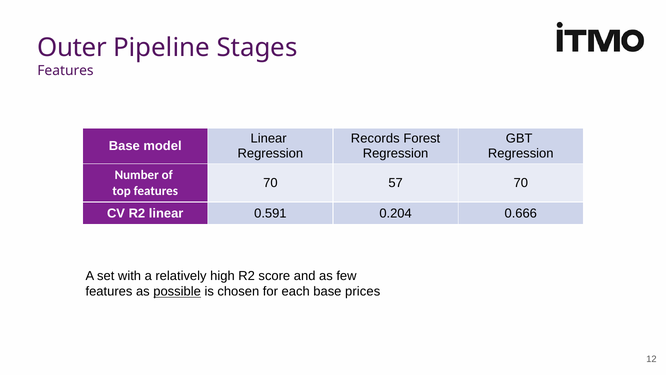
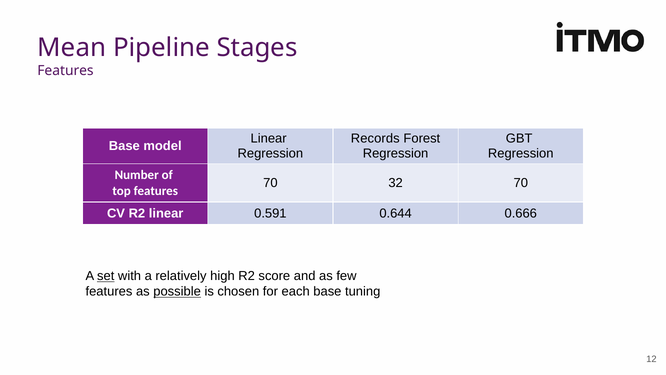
Outer: Outer -> Mean (72, 48)
57: 57 -> 32 (396, 183)
0.204: 0.204 -> 0.644 (396, 213)
set underline: none -> present (106, 276)
prices: prices -> tuning (363, 291)
